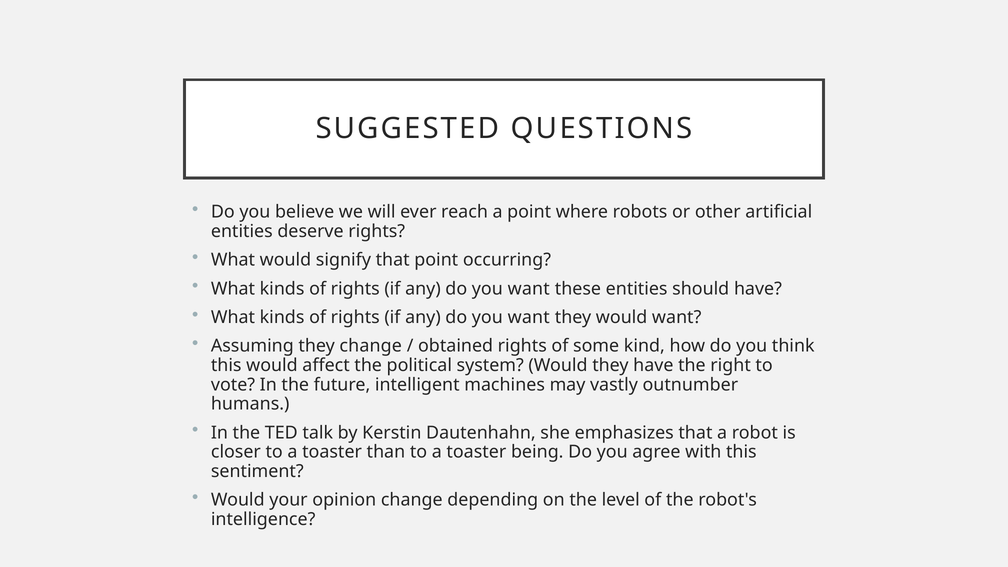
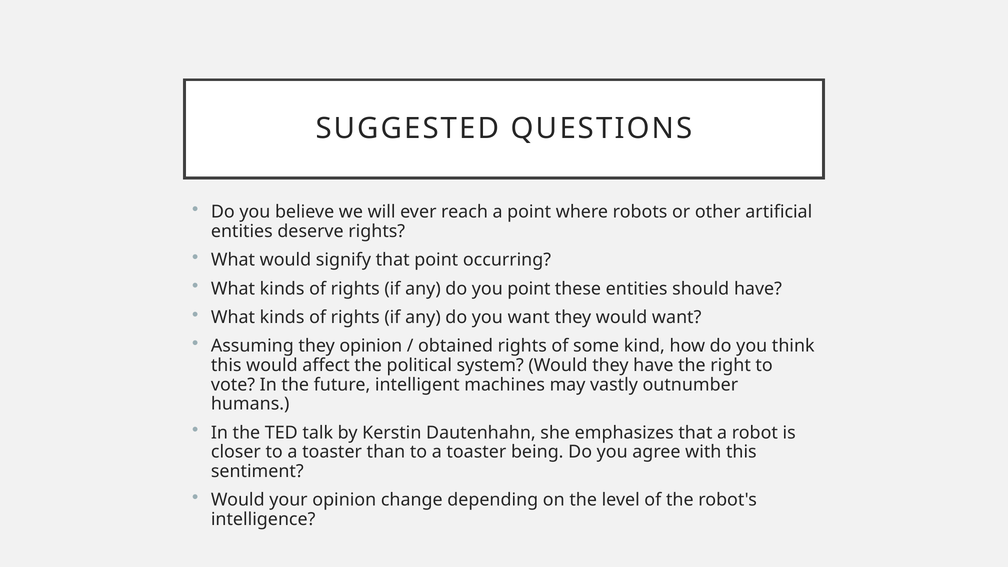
want: want -> point (529, 289)
they change: change -> opinion (371, 346)
